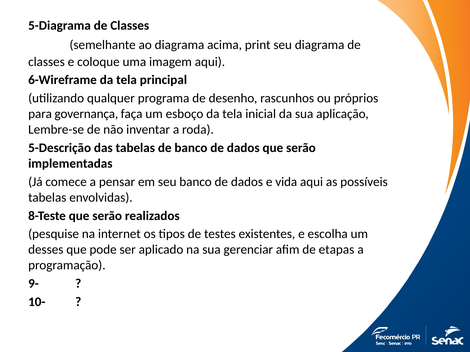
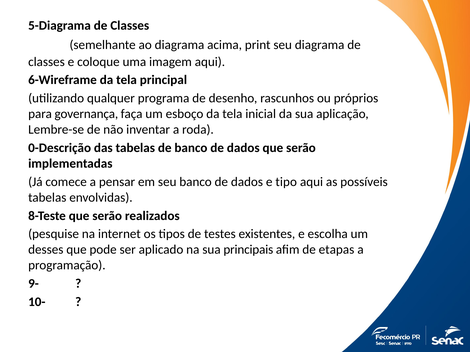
5-Descrição: 5-Descrição -> 0-Descrição (60, 148)
vida: vida -> tipo (286, 182)
gerenciar: gerenciar -> principais (248, 250)
